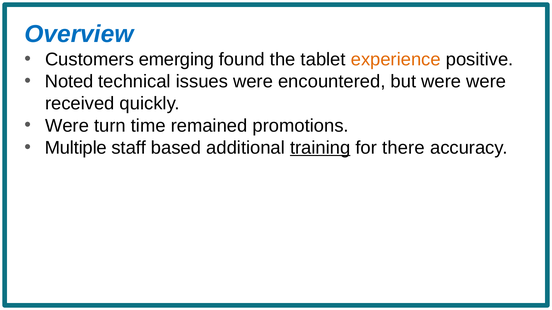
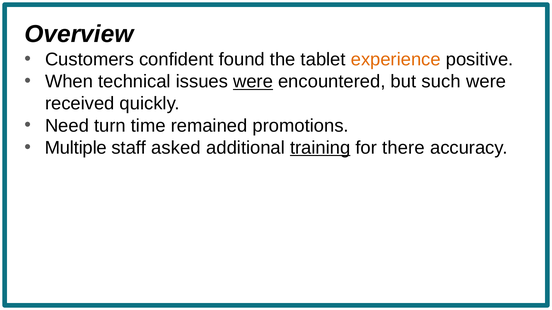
Overview colour: blue -> black (79, 34)
emerging: emerging -> confident (176, 60)
Noted: Noted -> When (69, 82)
were underline: none -> present (253, 82)
but were: were -> such (441, 82)
Were: Were -> Need (67, 126)
based: based -> asked (176, 148)
